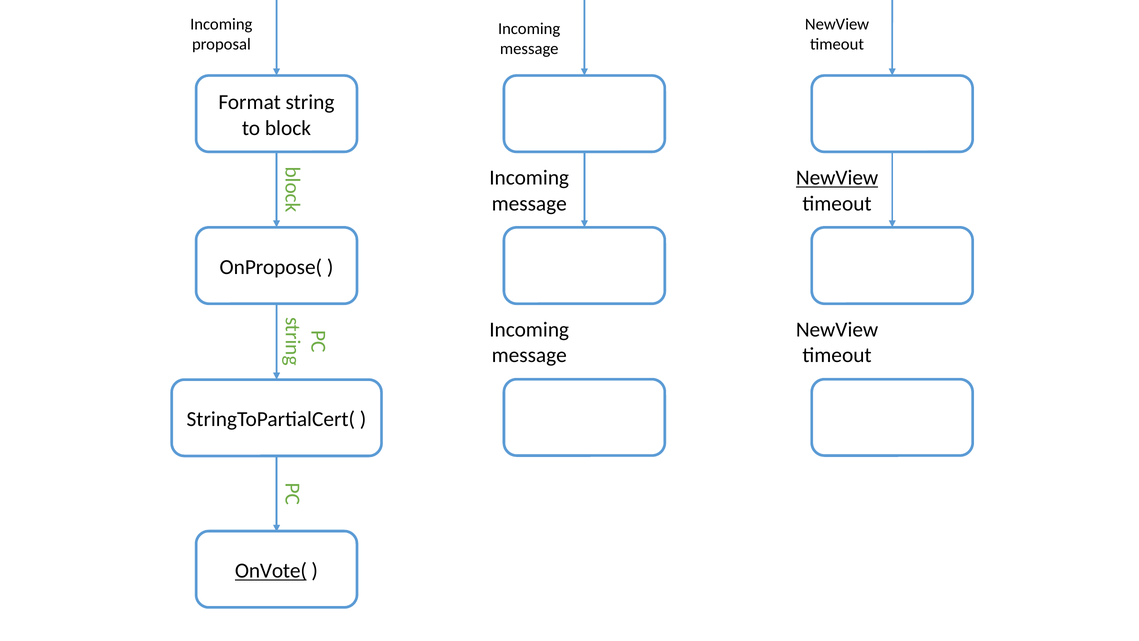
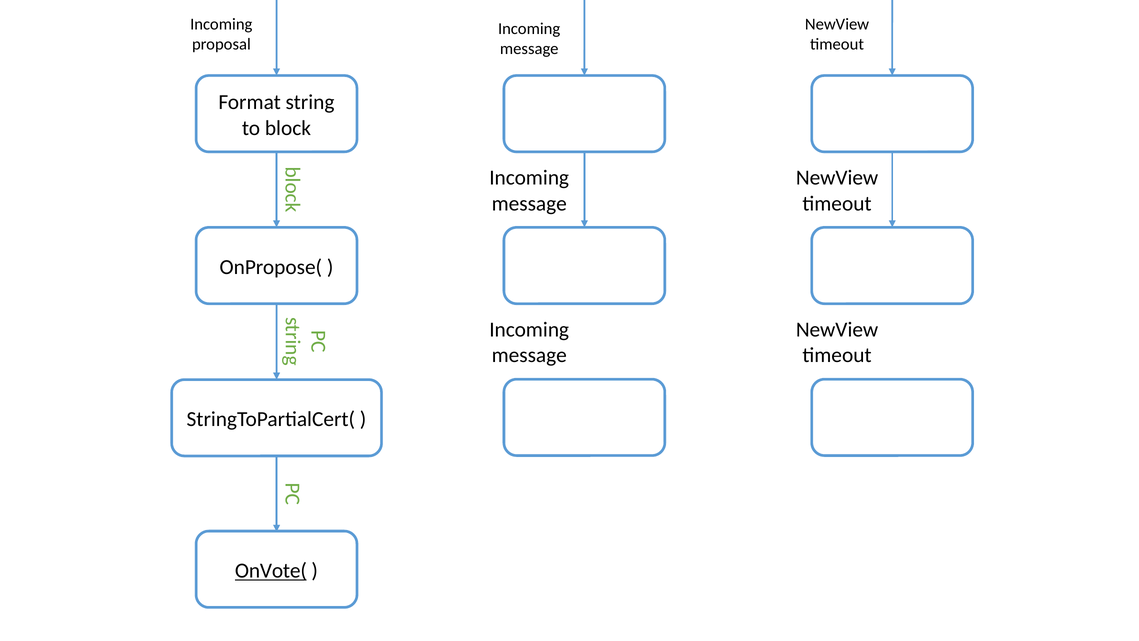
NewView underline: present -> none (837, 178)
